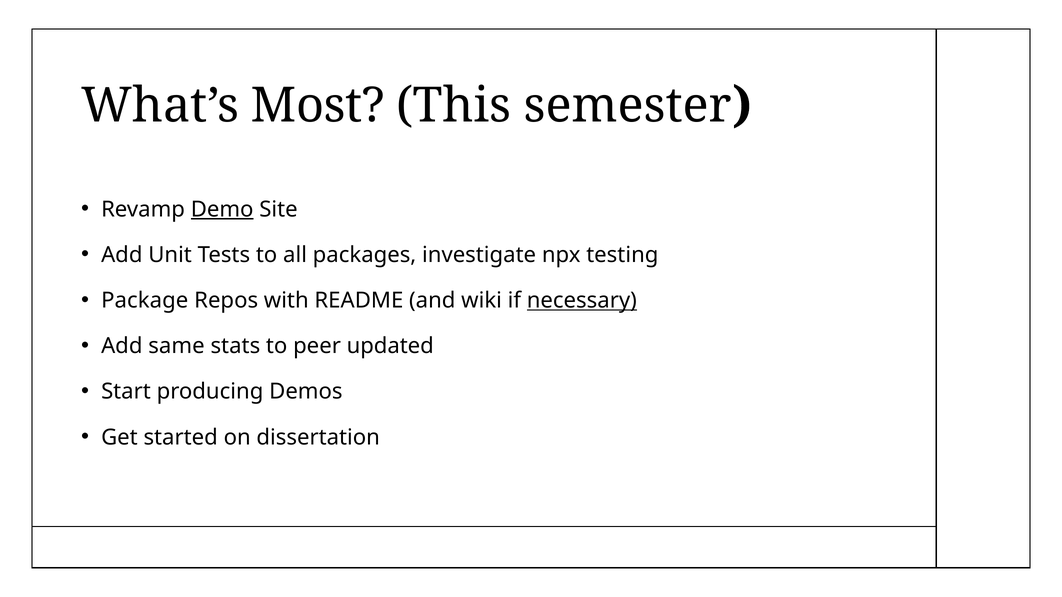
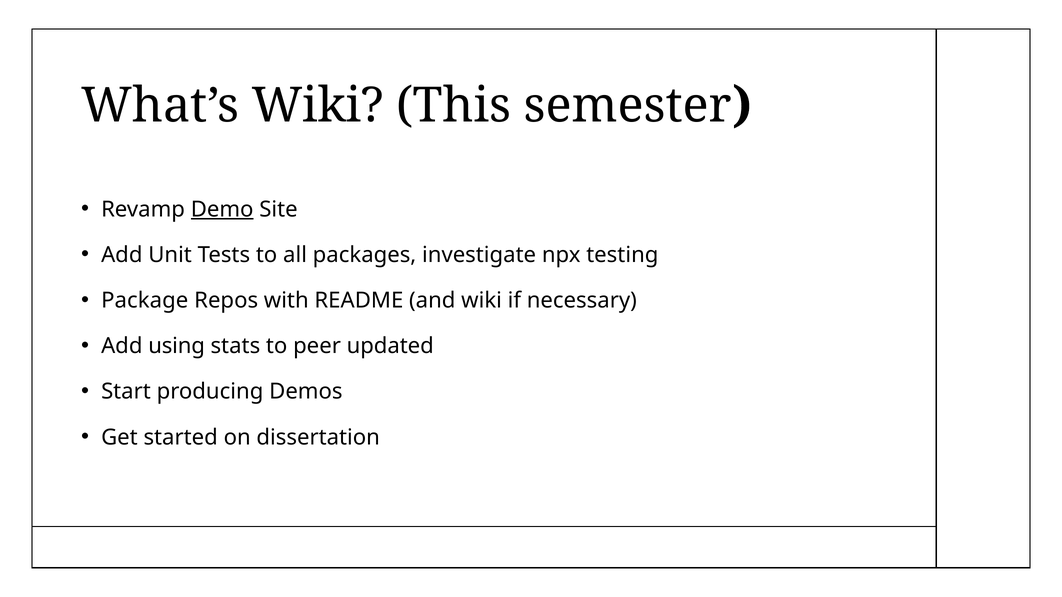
What’s Most: Most -> Wiki (318, 106)
necessary underline: present -> none (582, 301)
same: same -> using (177, 346)
